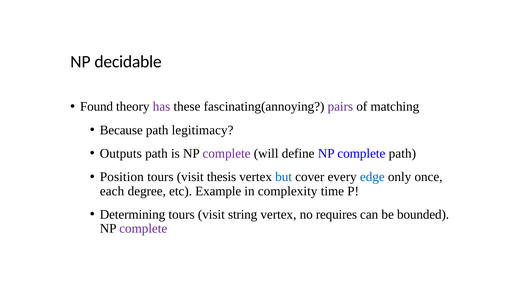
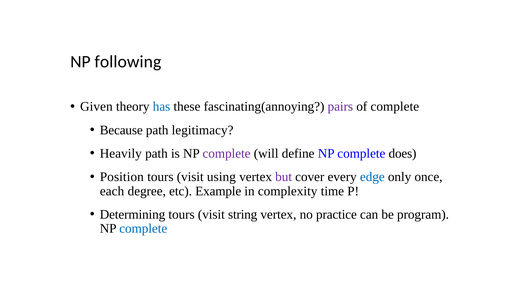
decidable: decidable -> following (128, 62)
Found: Found -> Given (96, 107)
has colour: purple -> blue (162, 107)
of matching: matching -> complete (395, 107)
Outputs: Outputs -> Heavily (121, 153)
complete path: path -> does (403, 153)
thesis: thesis -> using (221, 177)
but colour: blue -> purple (284, 177)
requires: requires -> practice (336, 214)
bounded: bounded -> program (423, 214)
complete colour: purple -> blue (143, 228)
